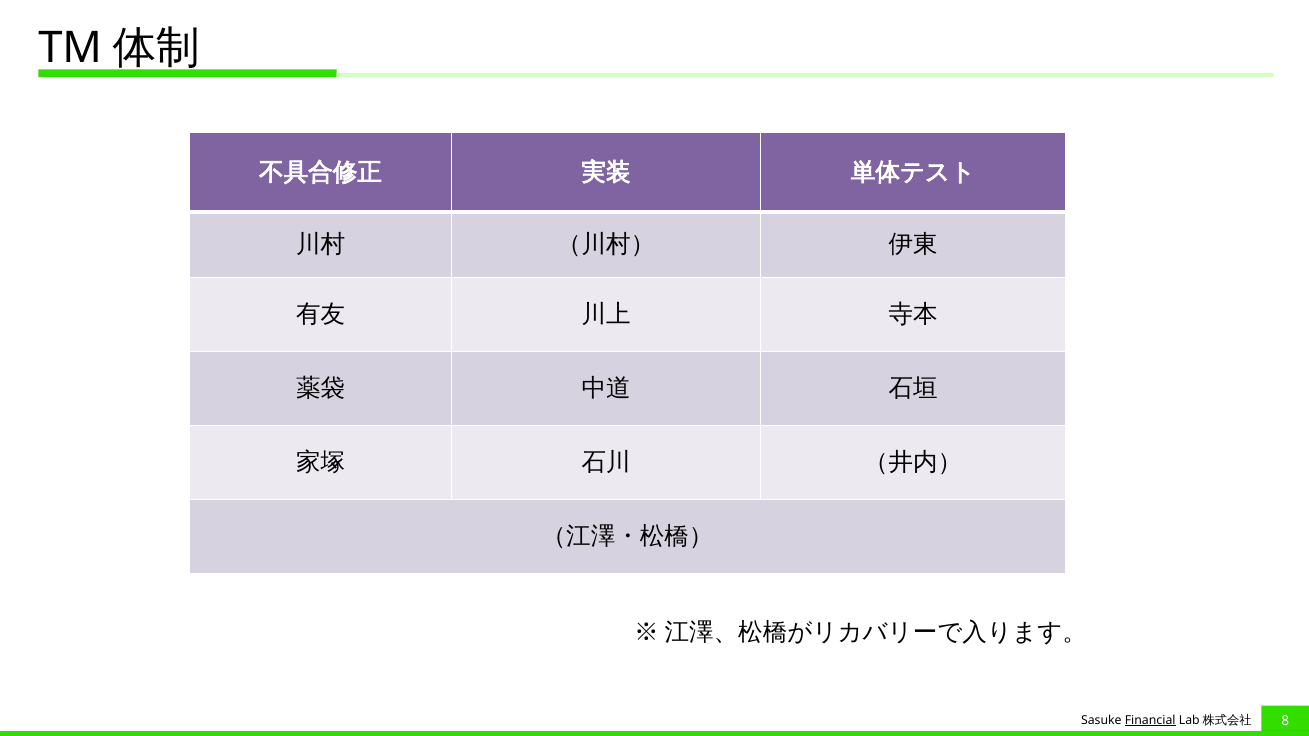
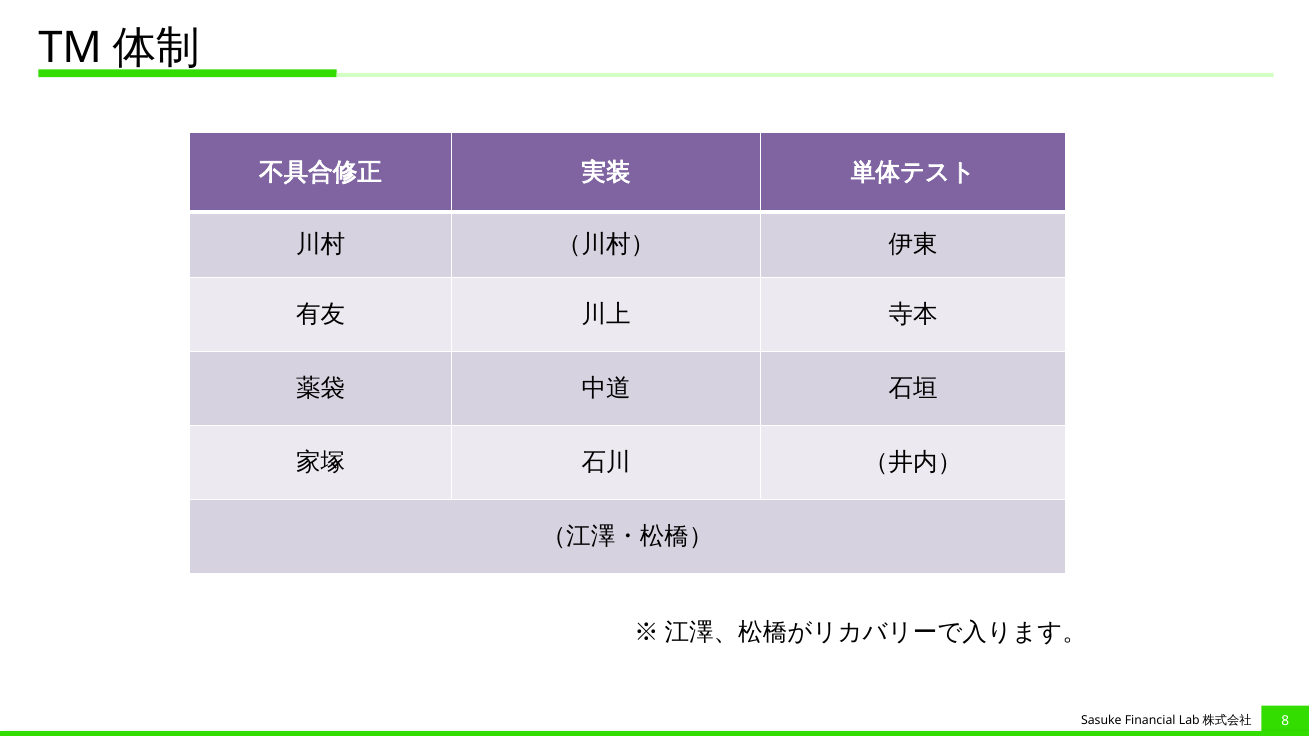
Financial underline: present -> none (1150, 720)
